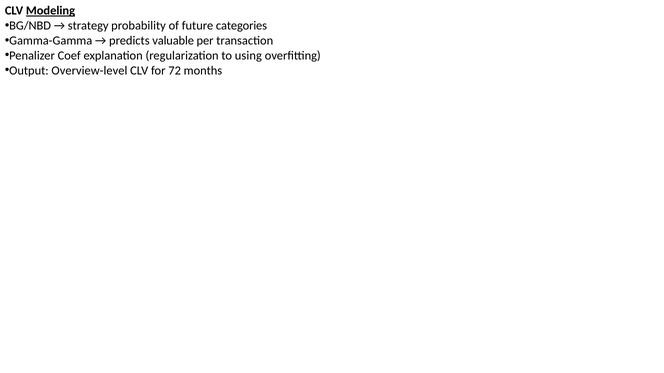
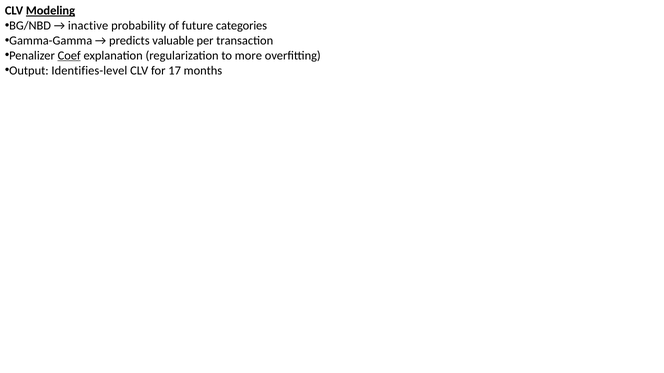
strategy: strategy -> inactive (88, 26)
Coef underline: none -> present (69, 56)
using: using -> more (248, 56)
Overview-level: Overview-level -> Identifies-level (89, 71)
72: 72 -> 17 (175, 71)
